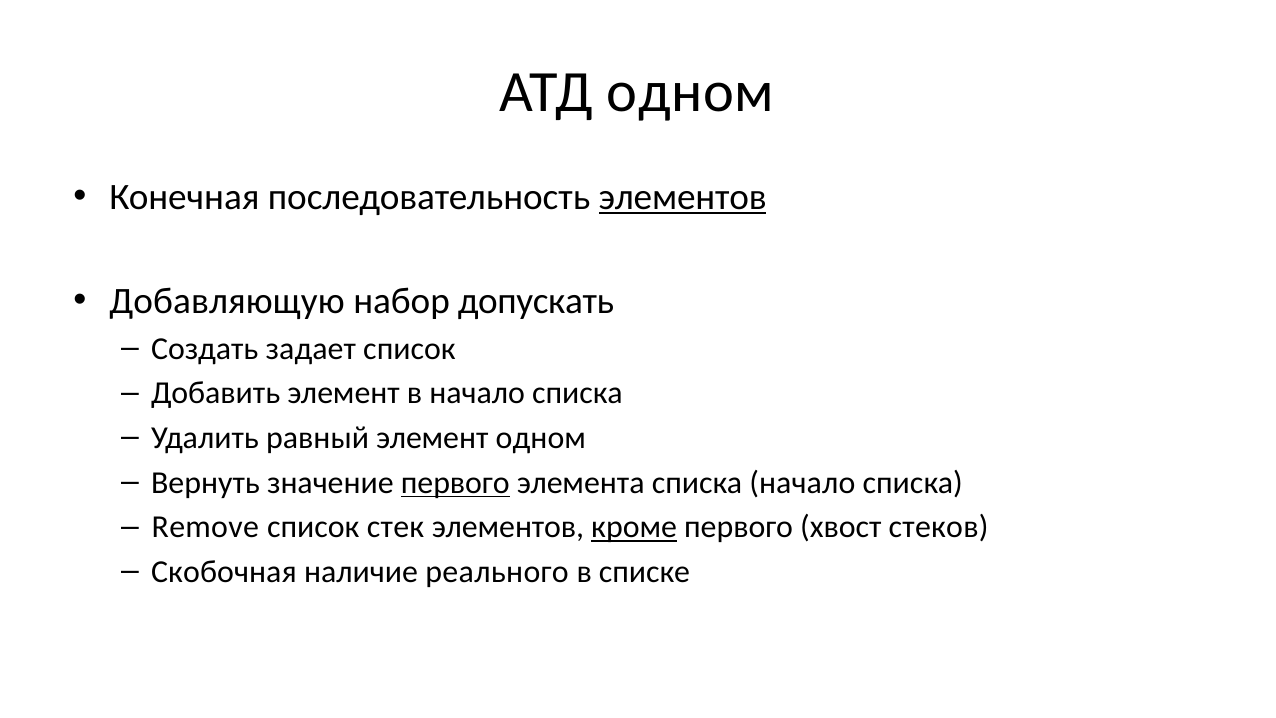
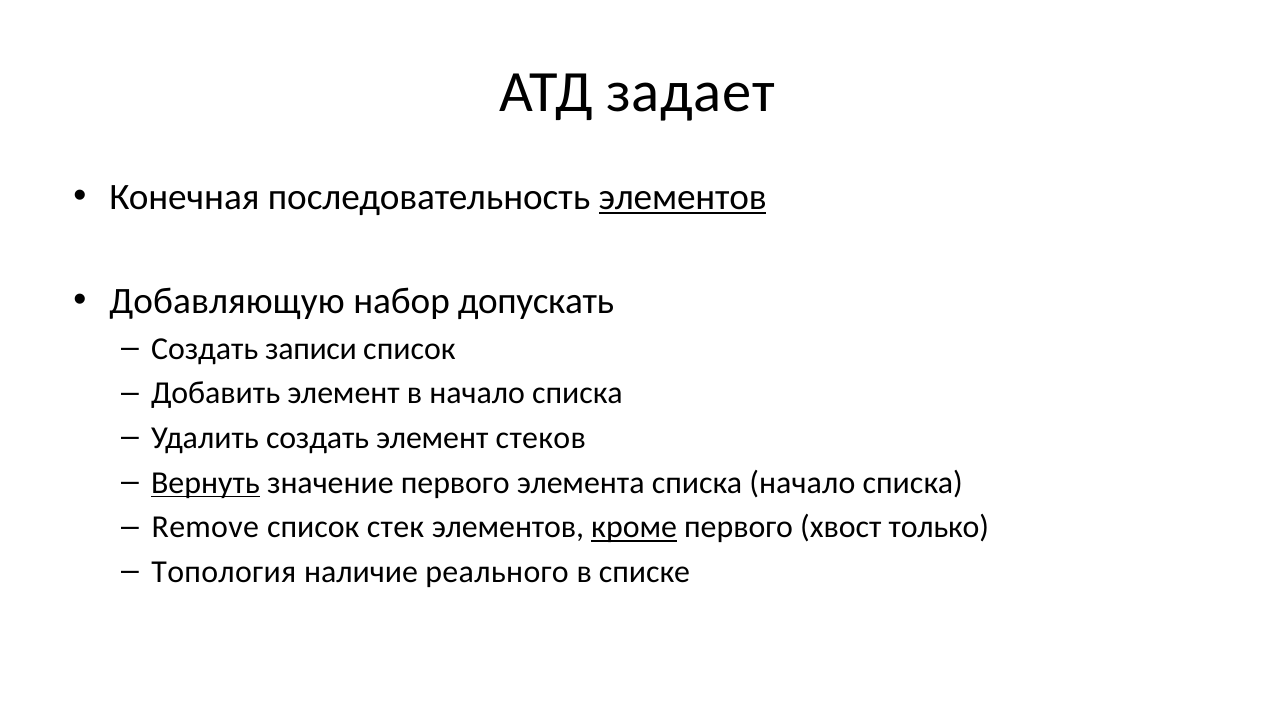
АТД одном: одном -> задает (691, 93)
задает: задает -> записи (311, 349)
Удалить равный: равный -> создать (318, 438)
элемент одном: одном -> стеков (541, 438)
Вернуть underline: none -> present (205, 483)
первого underline: present -> none (455, 483)
стеков: стеков -> только (939, 527)
Скобочная: Скобочная -> Топология (224, 572)
